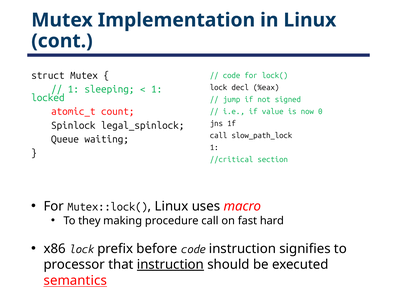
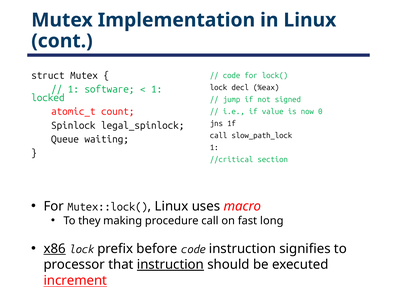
sleeping: sleeping -> software (109, 89)
hard: hard -> long (272, 221)
x86 underline: none -> present (55, 248)
semantics: semantics -> increment (75, 280)
